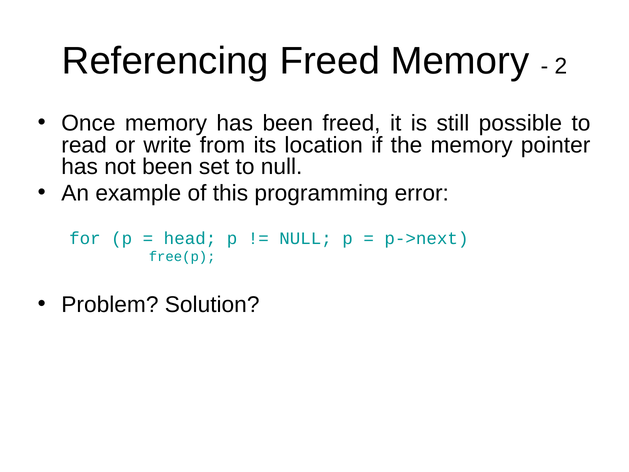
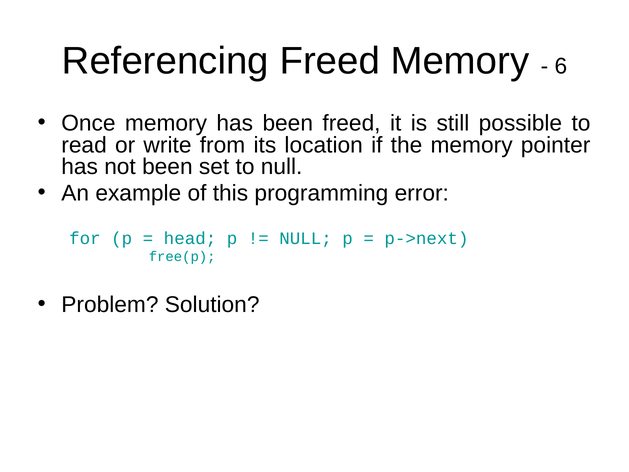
2: 2 -> 6 (561, 66)
